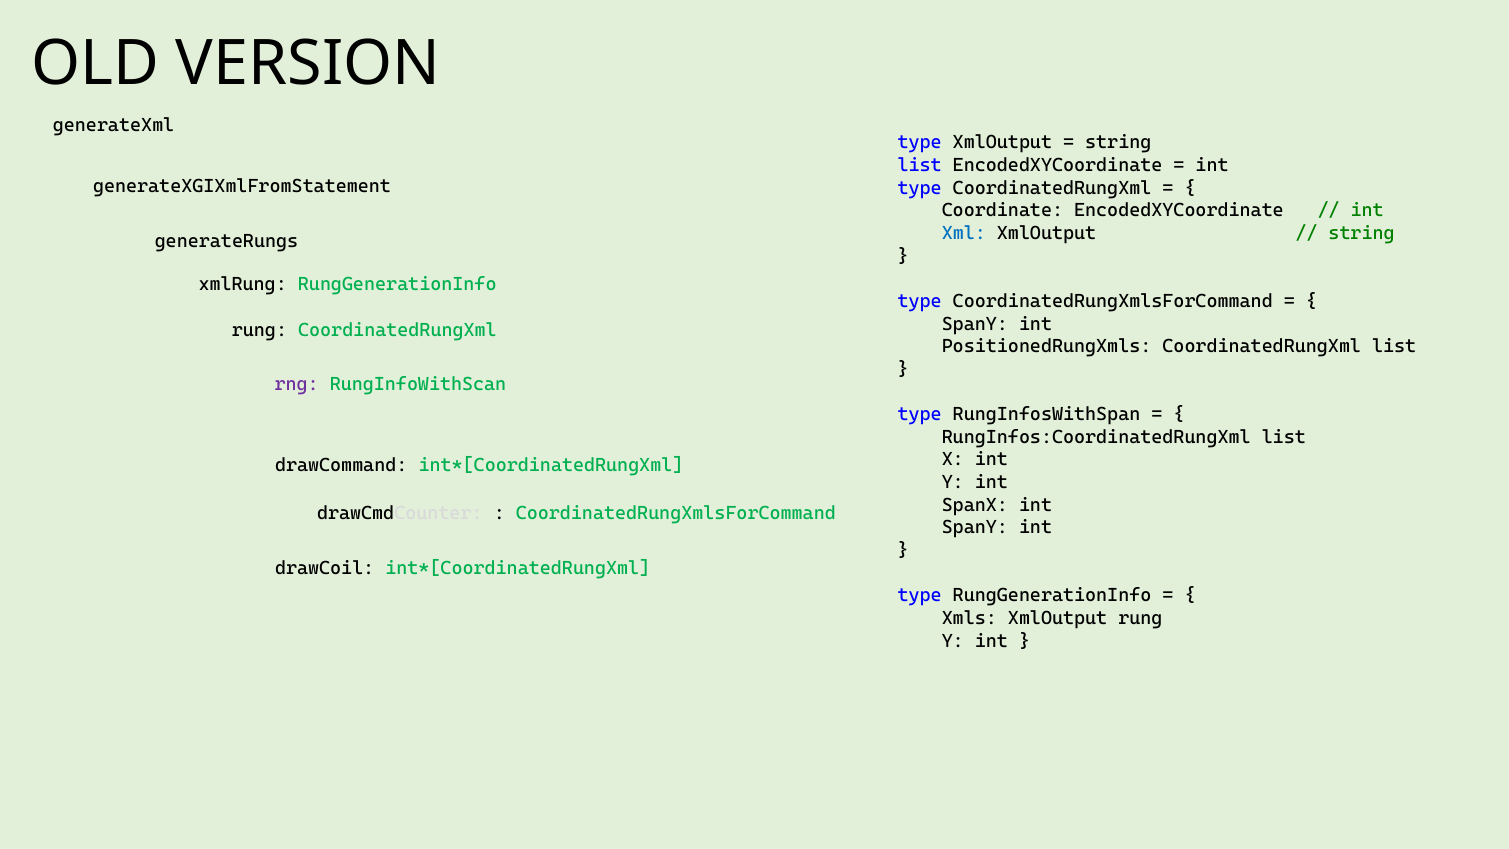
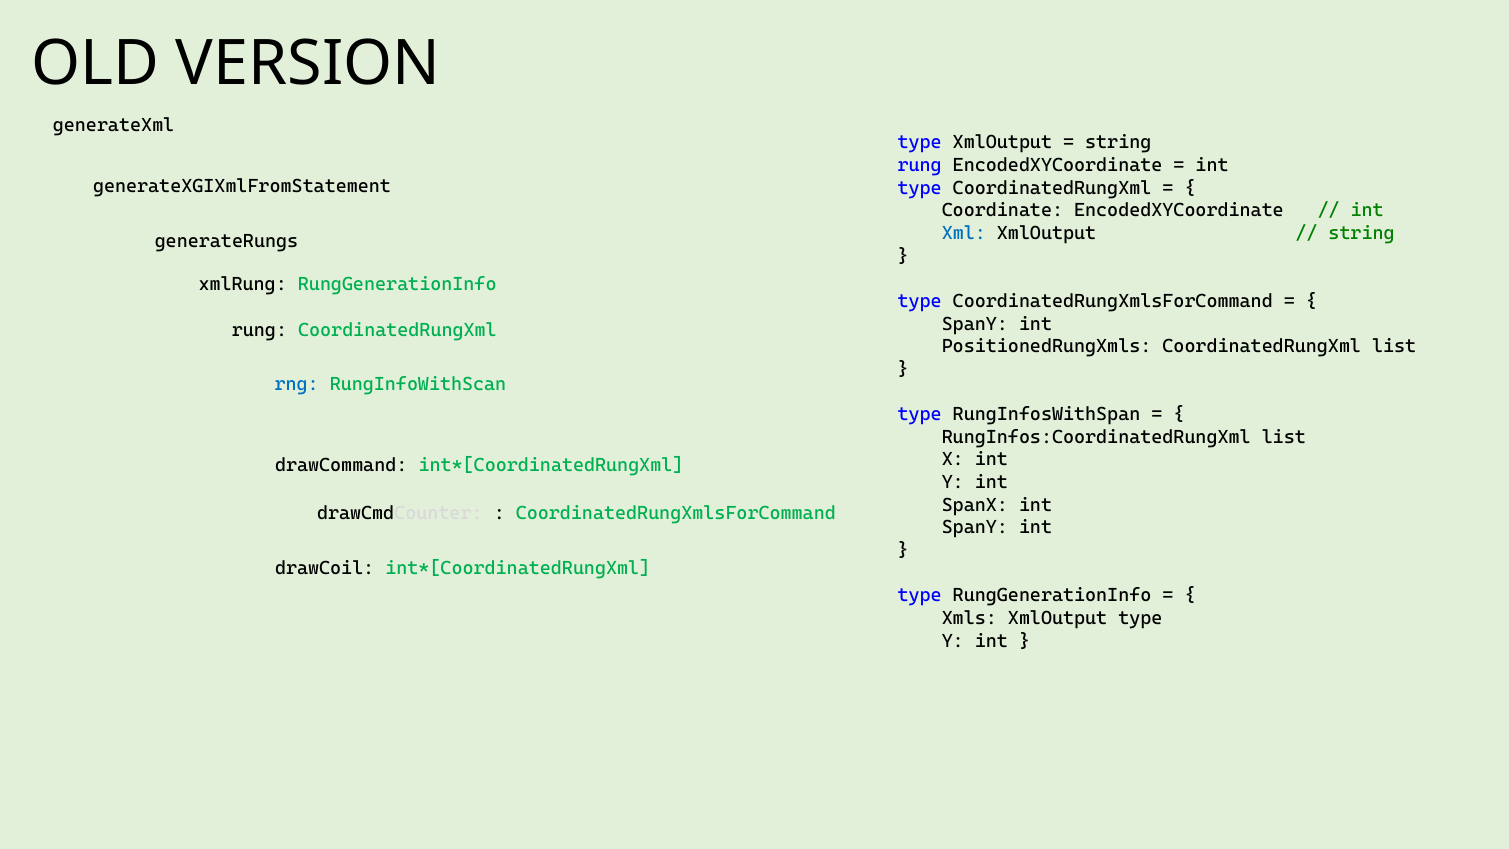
list: list -> rung (920, 165)
rng colour: purple -> blue (297, 385)
XmlOutput rung: rung -> type (1140, 618)
